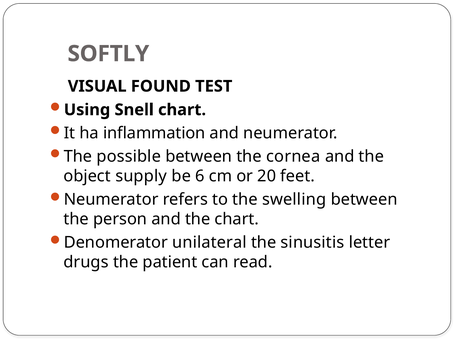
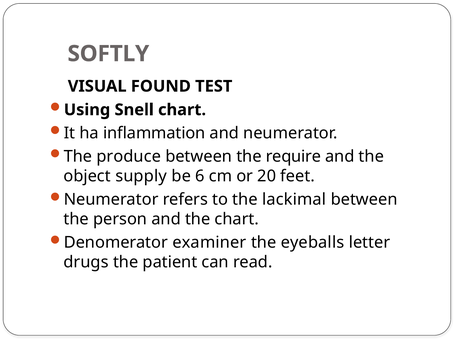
possible: possible -> produce (129, 157)
cornea: cornea -> require (293, 157)
swelling: swelling -> lackimal (294, 200)
unilateral: unilateral -> examiner (209, 243)
sinusitis: sinusitis -> eyeballs (312, 243)
